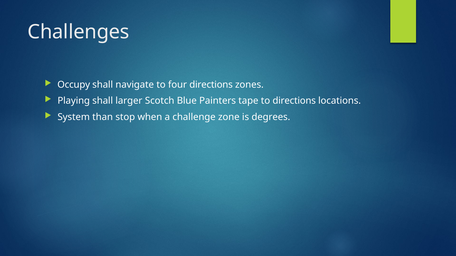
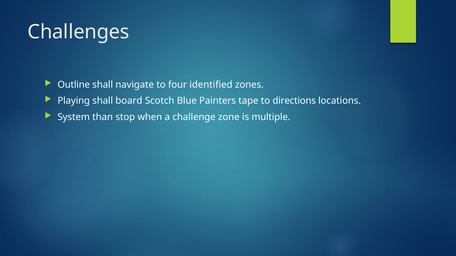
Occupy: Occupy -> Outline (74, 85)
four directions: directions -> identified (211, 85)
larger: larger -> board (129, 101)
degrees: degrees -> multiple (271, 117)
